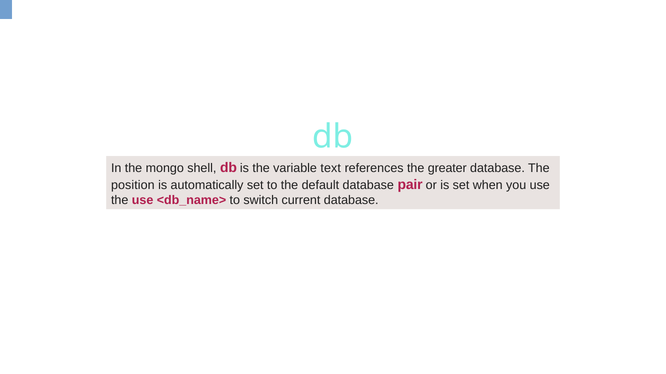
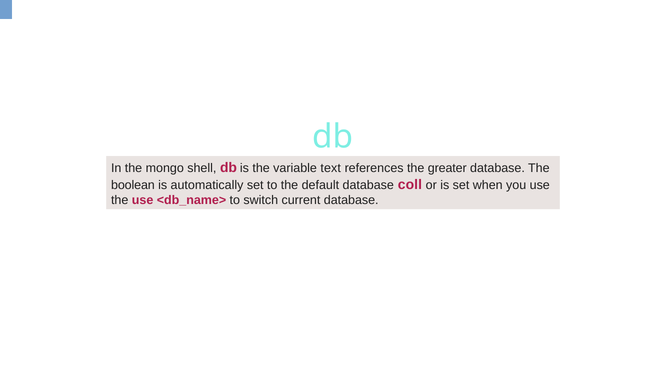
position: position -> boolean (133, 185)
pair: pair -> coll (410, 185)
